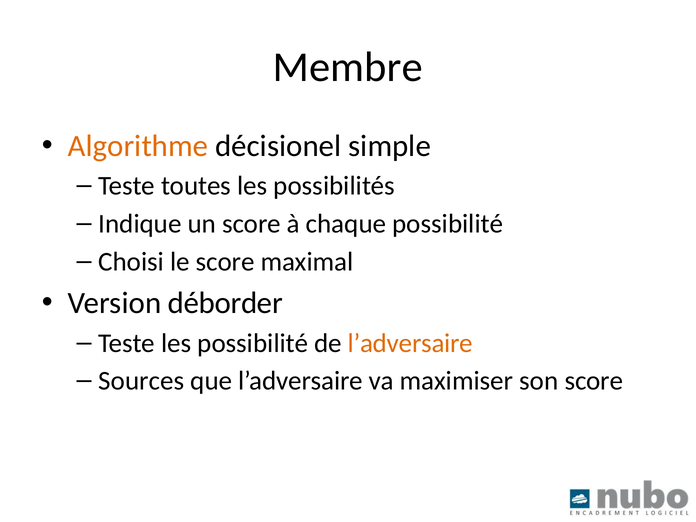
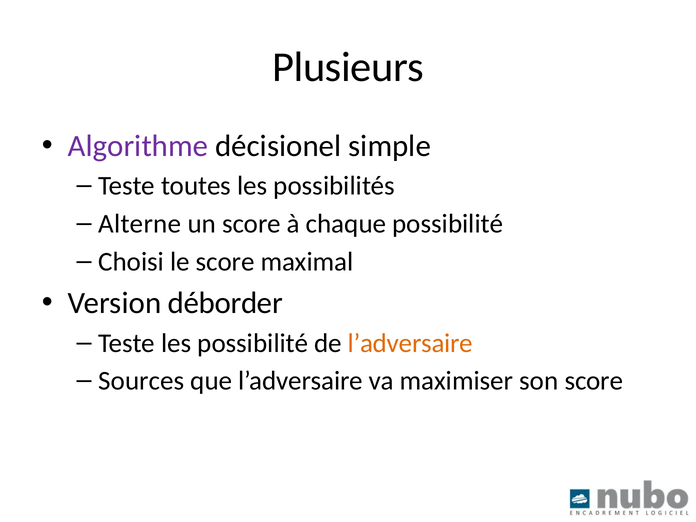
Membre: Membre -> Plusieurs (348, 67)
Algorithme colour: orange -> purple (138, 146)
Indique: Indique -> Alterne (140, 224)
